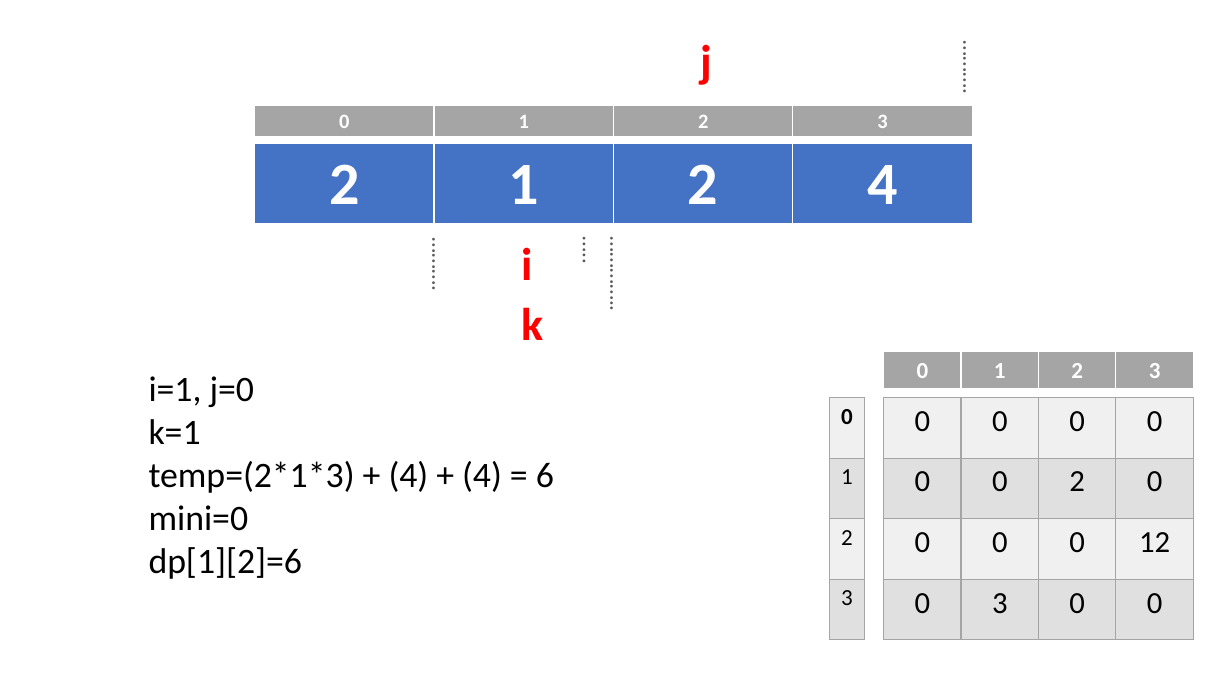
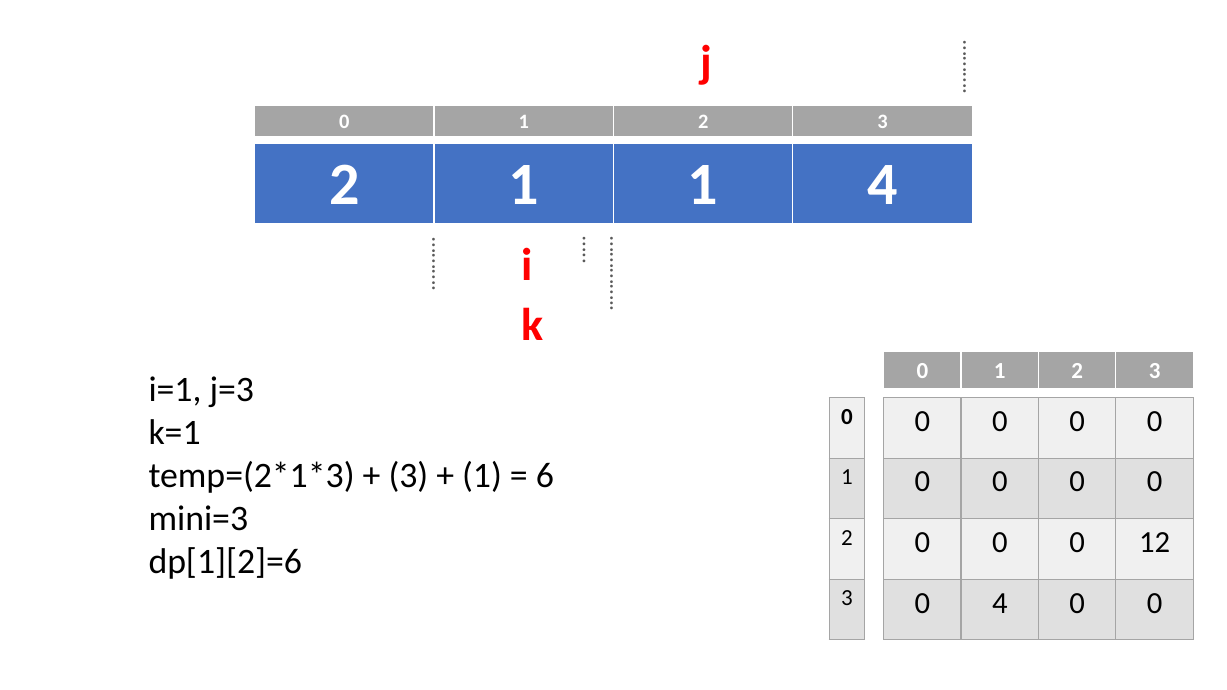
2 1 2: 2 -> 1 (703, 185)
j=0: j=0 -> j=3 (232, 390)
4: 4 -> 3 (408, 476)
4: 4 -> 1 (482, 476)
2: 2 -> 0 (1077, 482)
mini=0: mini=0 -> mini=3 (198, 519)
0 3: 3 -> 4 (1000, 603)
